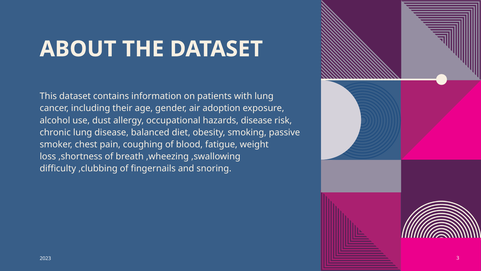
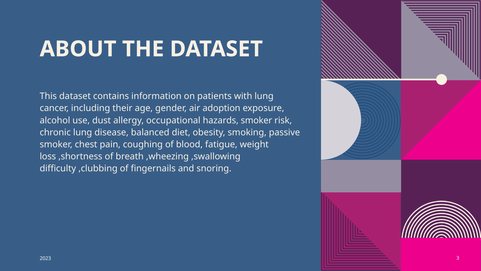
hazards disease: disease -> smoker (257, 120)
